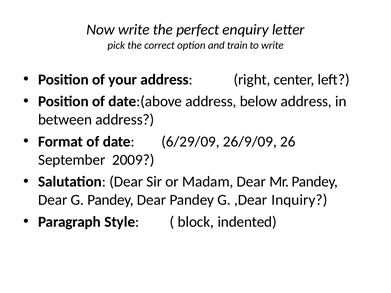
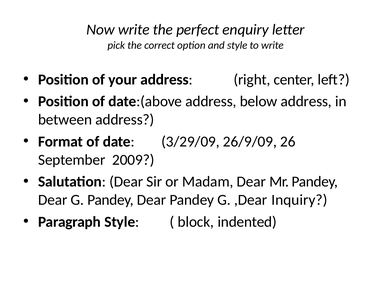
and train: train -> style (237, 45)
6/29/09: 6/29/09 -> 3/29/09 (190, 142)
